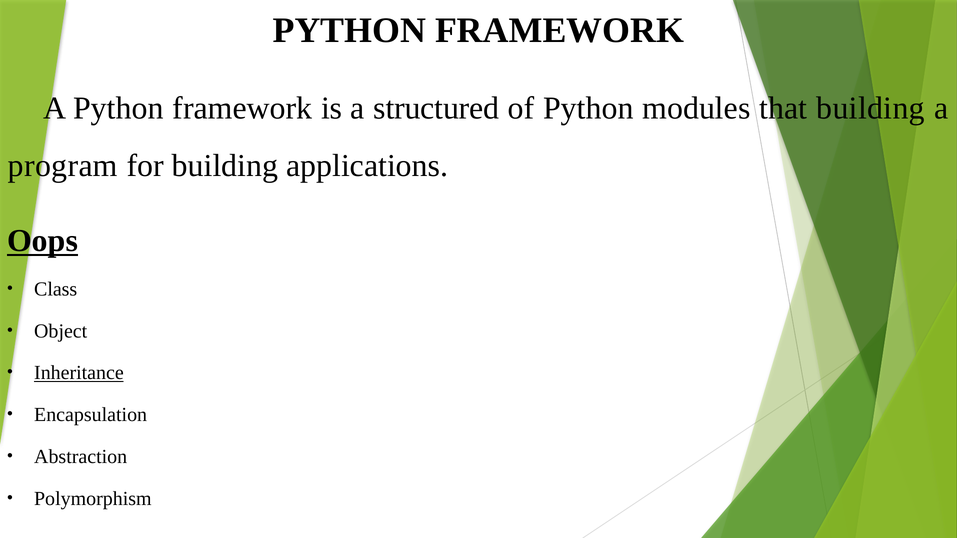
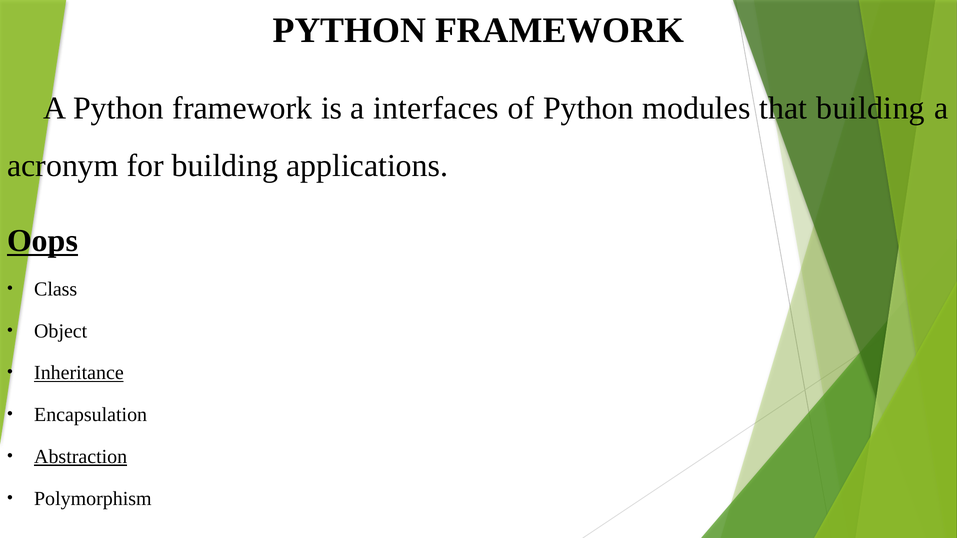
structured: structured -> interfaces (436, 108)
program: program -> acronym (63, 166)
Abstraction underline: none -> present (81, 457)
